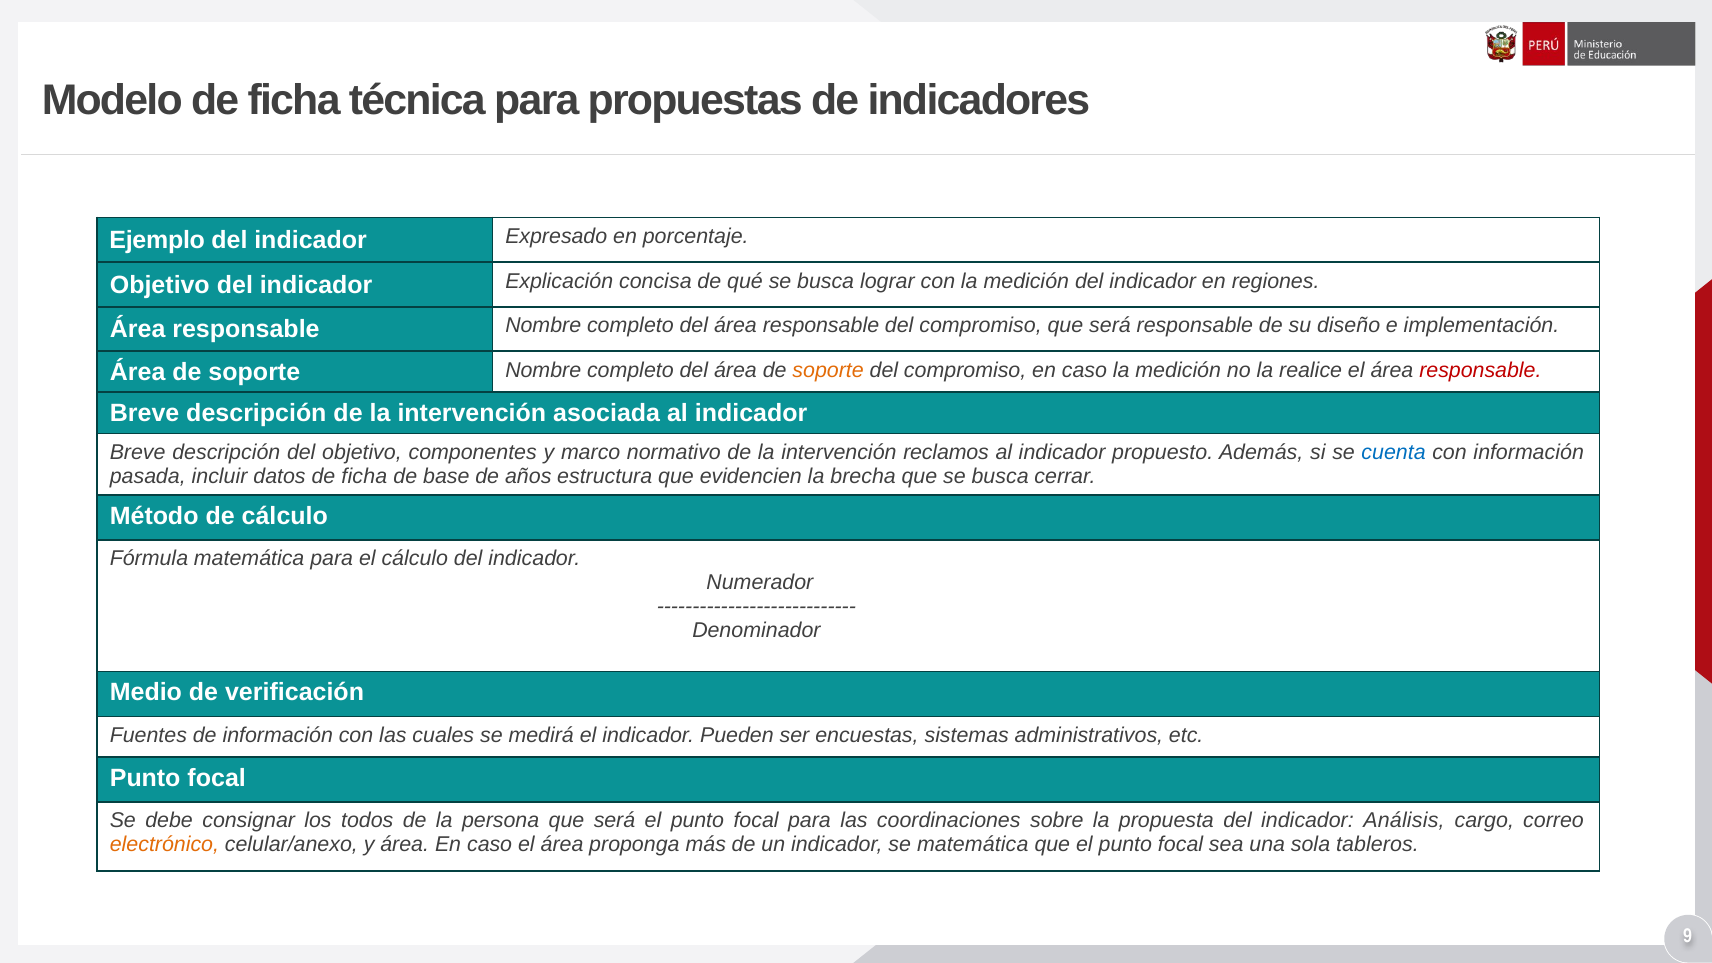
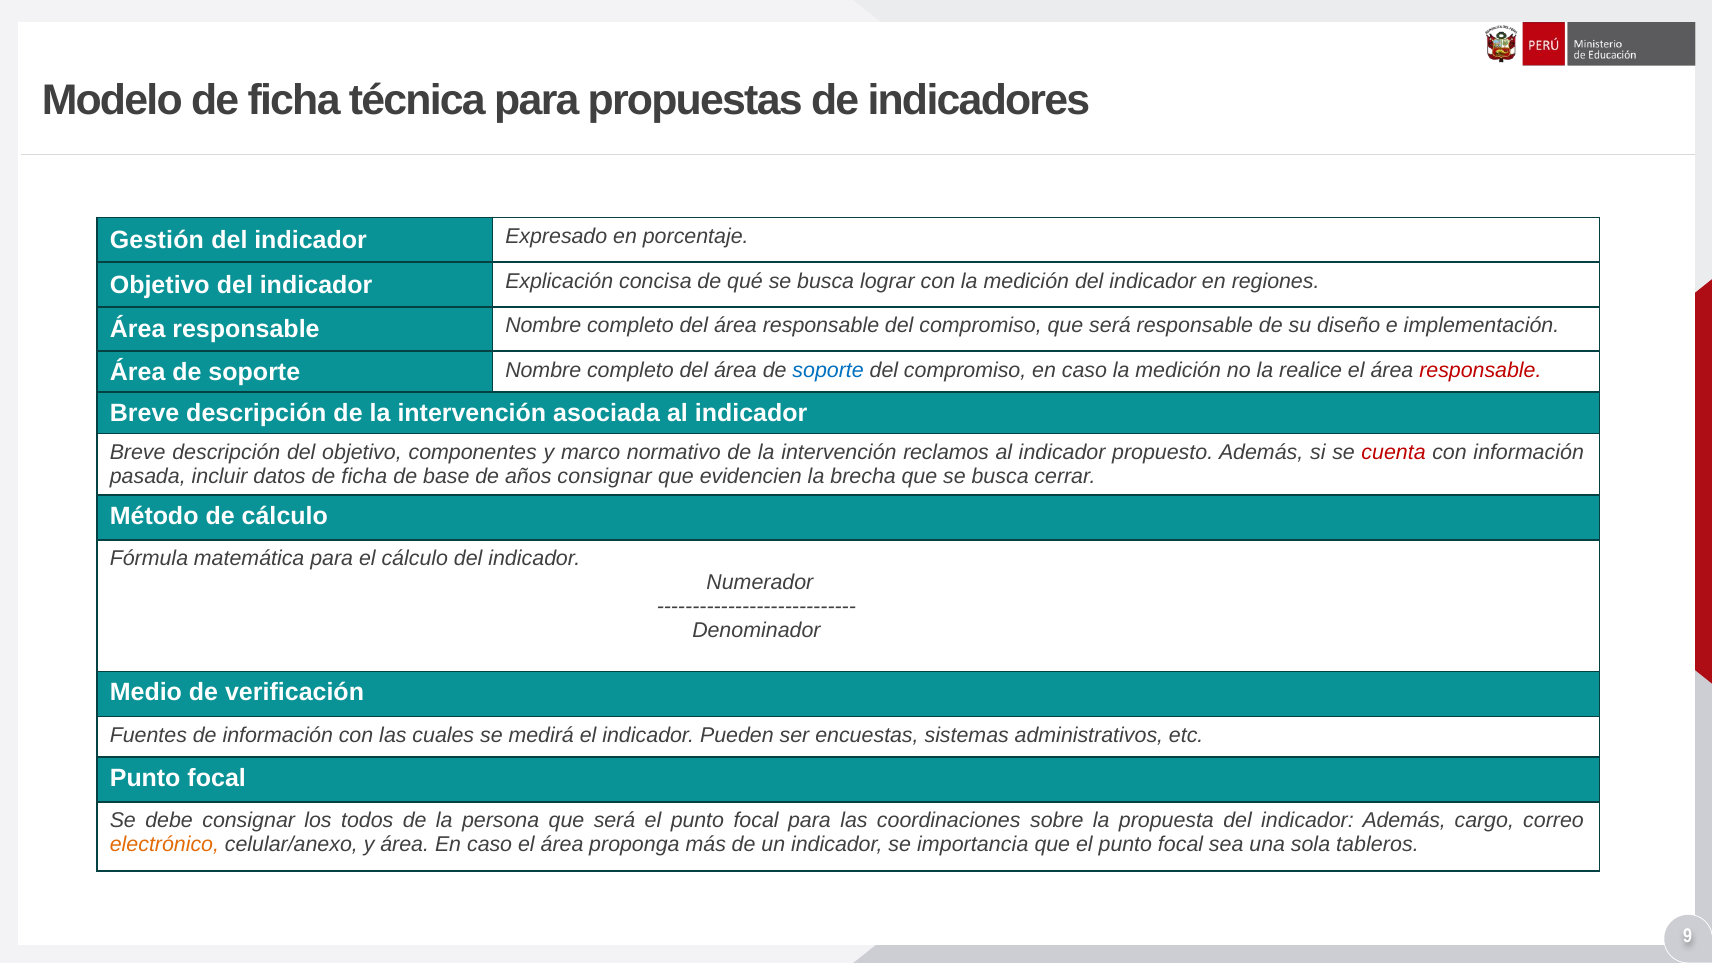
Ejemplo: Ejemplo -> Gestión (157, 240)
soporte colour: orange -> blue (828, 370)
cuenta colour: blue -> red (1394, 452)
años estructura: estructura -> consignar (605, 476)
indicador Análisis: Análisis -> Además (1404, 821)
se matemática: matemática -> importancia (973, 845)
